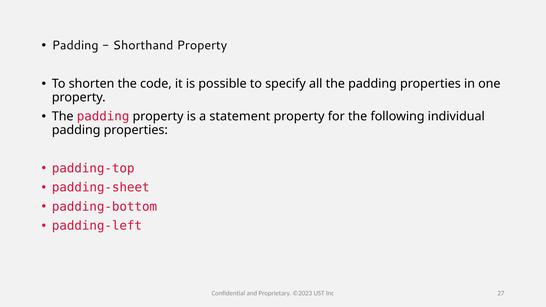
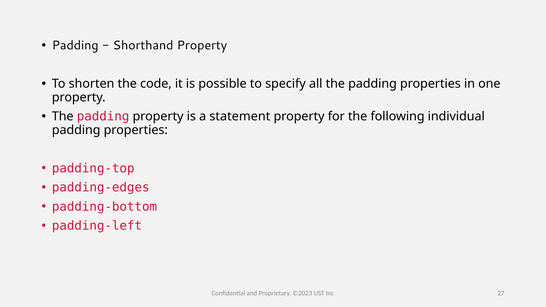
padding-sheet: padding-sheet -> padding-edges (101, 188)
